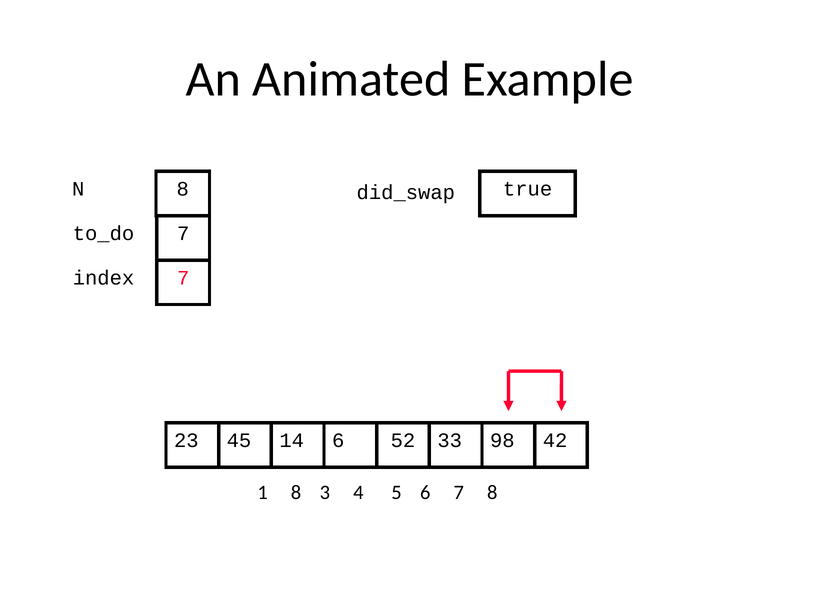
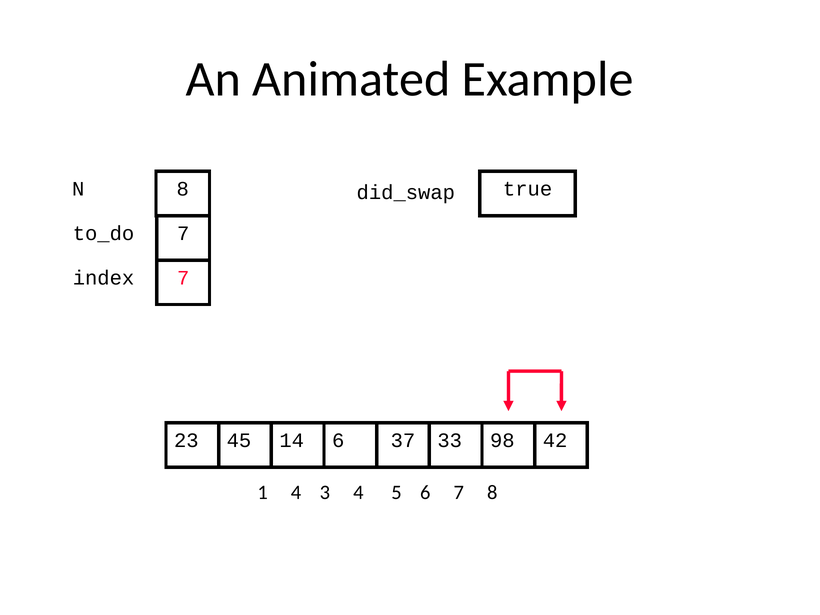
52: 52 -> 37 (403, 441)
1 8: 8 -> 4 (296, 492)
